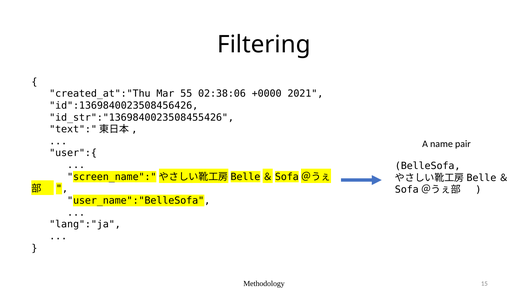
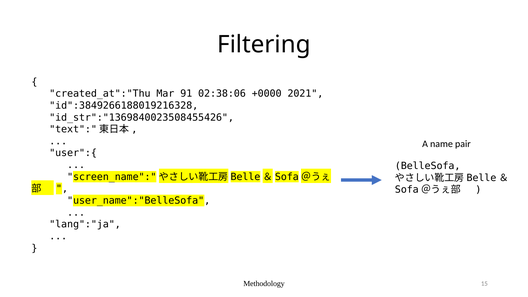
55: 55 -> 91 (186, 94)
id":1369840023508456426: id":1369840023508456426 -> id":3849266188019216328 (124, 106)
